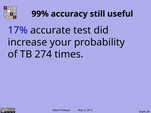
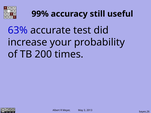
17%: 17% -> 63% (18, 30)
274: 274 -> 200 (43, 54)
